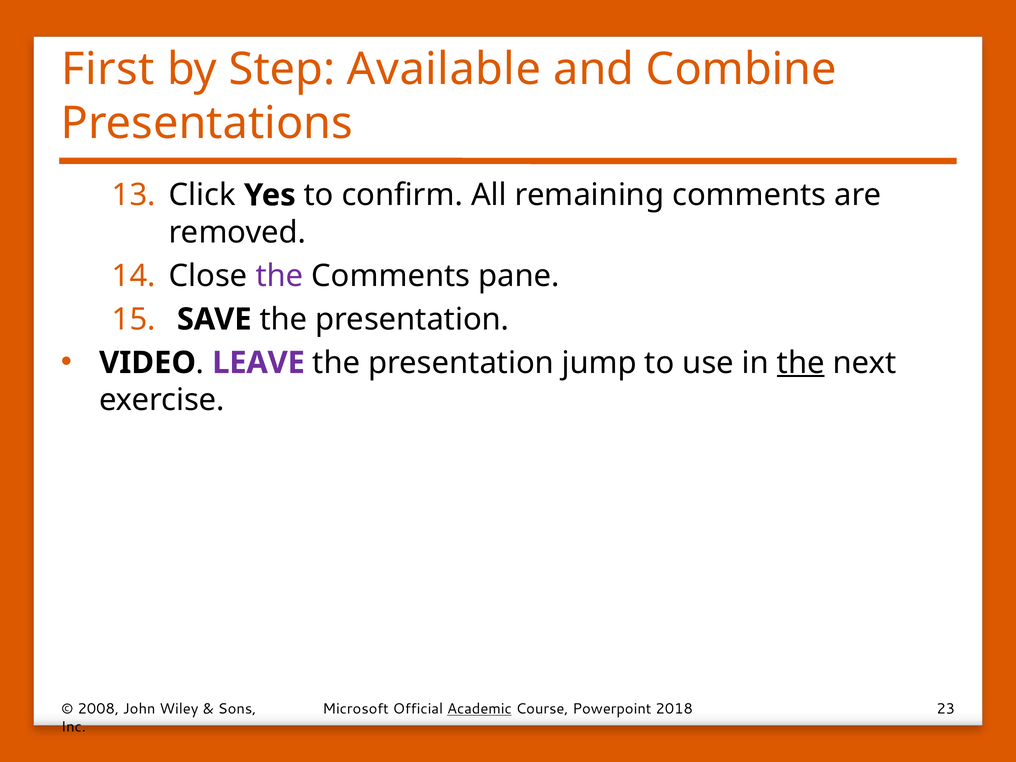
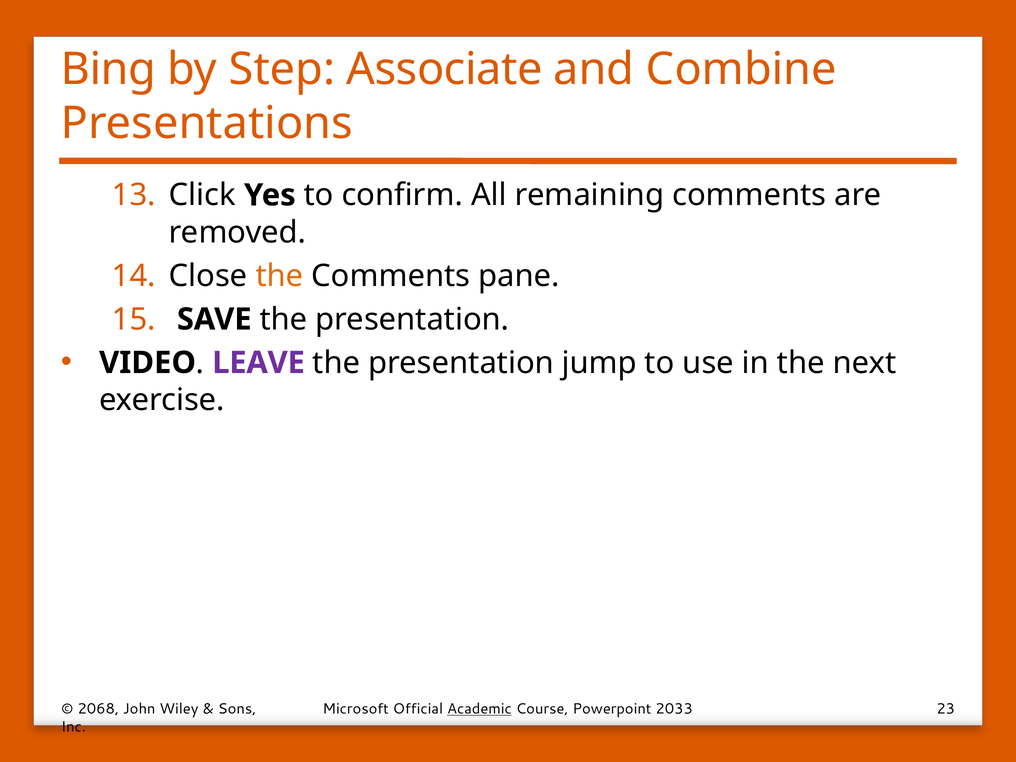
First: First -> Bing (108, 69)
Available: Available -> Associate (444, 69)
the colour: purple -> orange (279, 276)
the underline: present -> none (801, 363)
2008: 2008 -> 2068 (98, 709)
2018: 2018 -> 2033 (674, 709)
